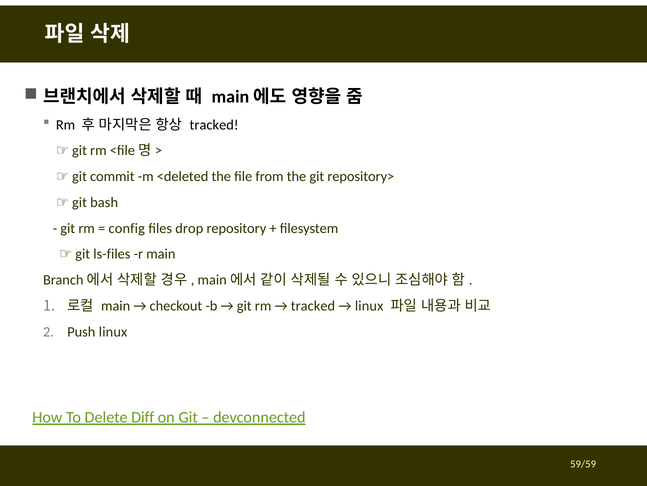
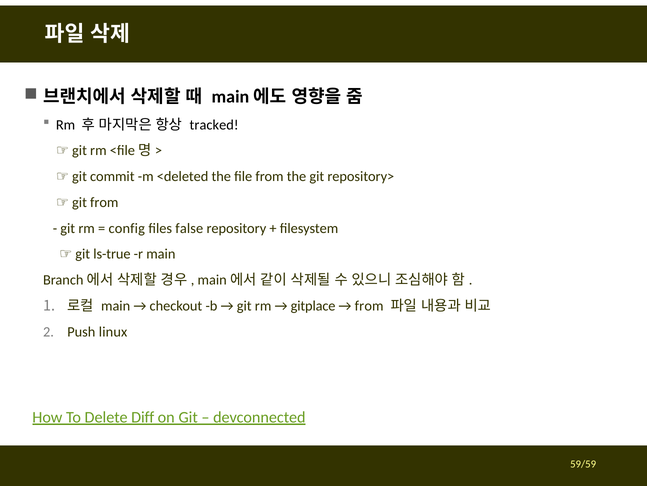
bash: bash -> from (104, 202)
drop: drop -> false (189, 228)
ls-files: ls-files -> ls-true (112, 254)
tracked: tracked -> gitplace (313, 306)
linux: linux -> from (369, 306)
